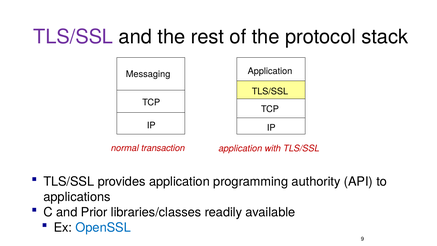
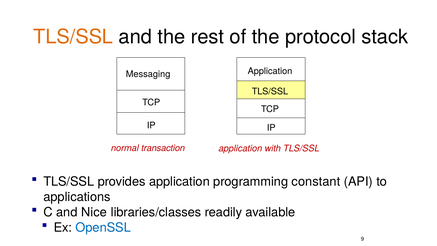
TLS/SSL colour: purple -> orange (73, 37)
authority: authority -> constant (316, 182)
Prior: Prior -> Nice (94, 212)
